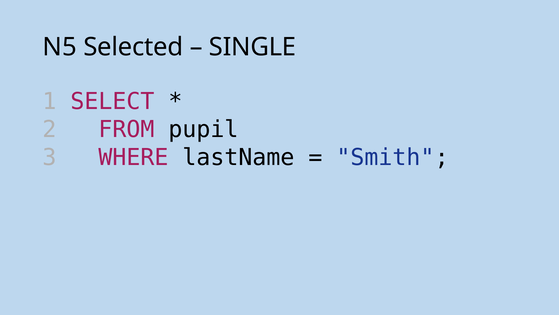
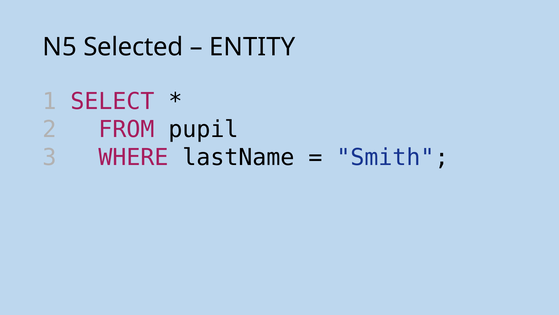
SINGLE: SINGLE -> ENTITY (252, 47)
